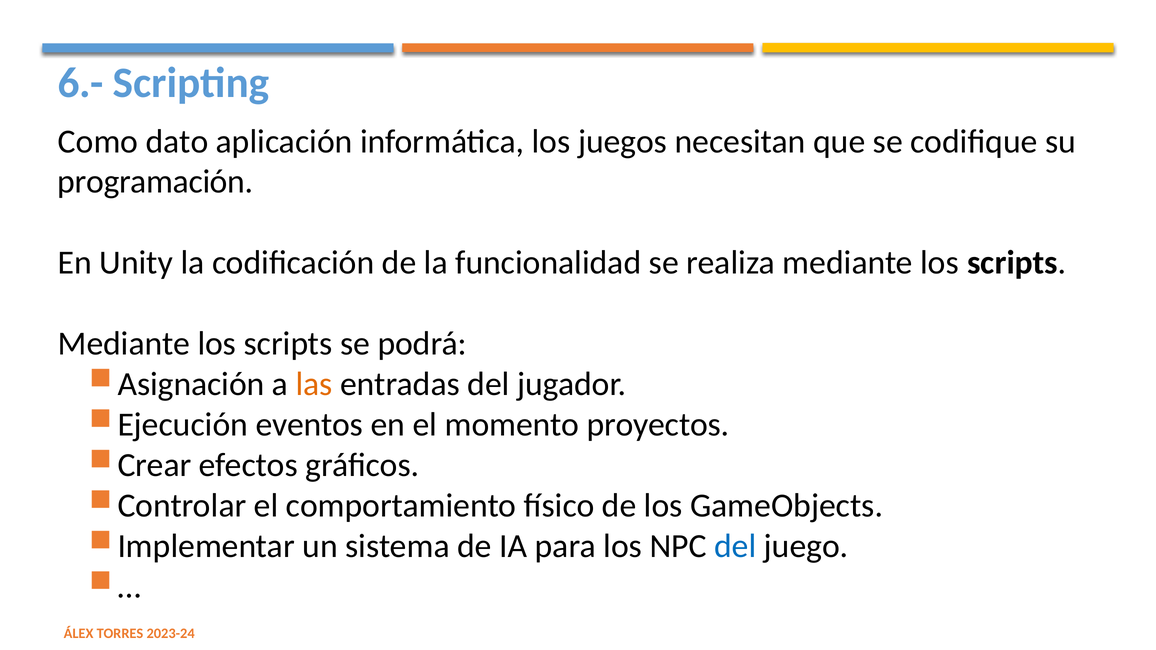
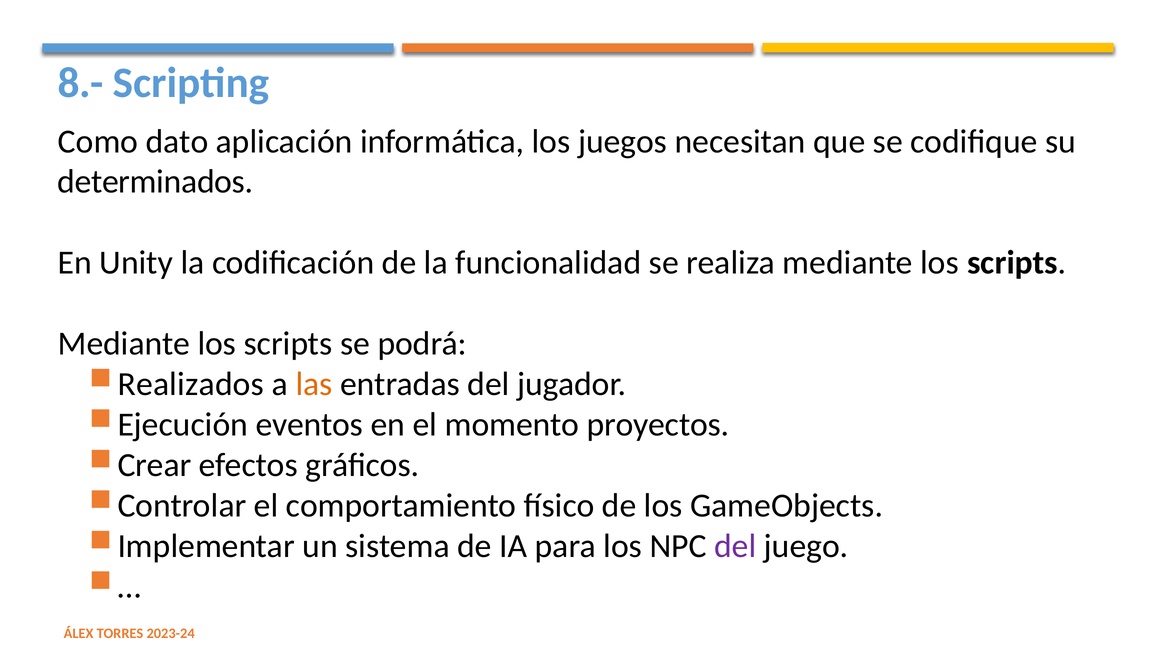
6.-: 6.- -> 8.- (81, 83)
programación: programación -> determinados (155, 182)
Asignación: Asignación -> Realizados (191, 384)
del colour: blue -> purple (735, 546)
